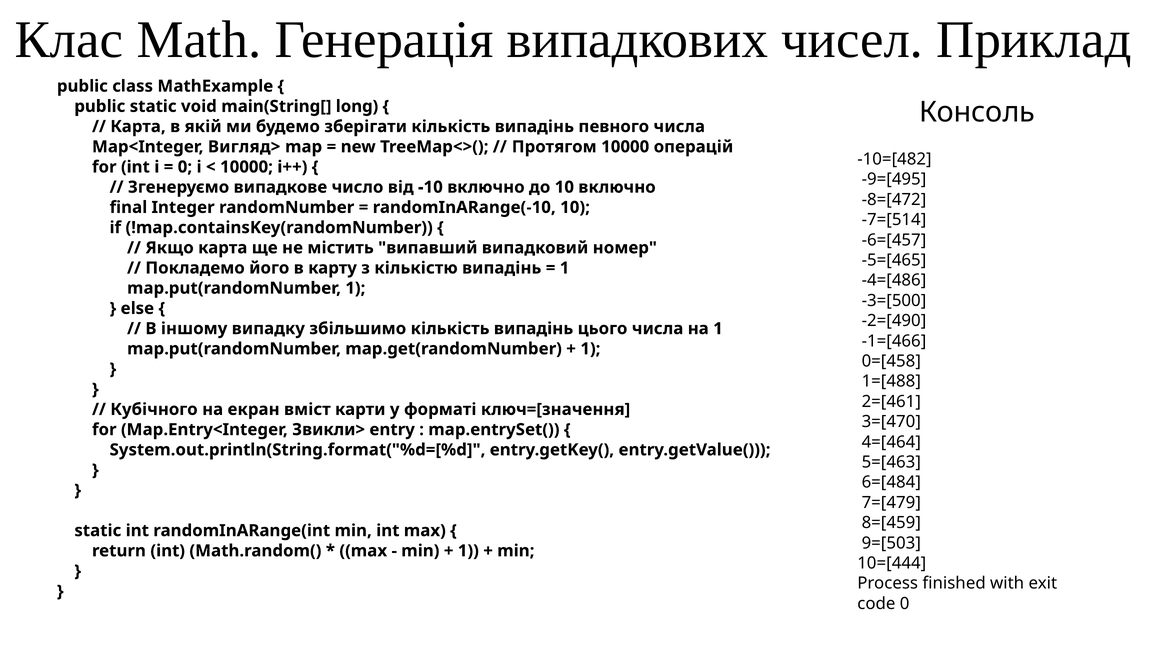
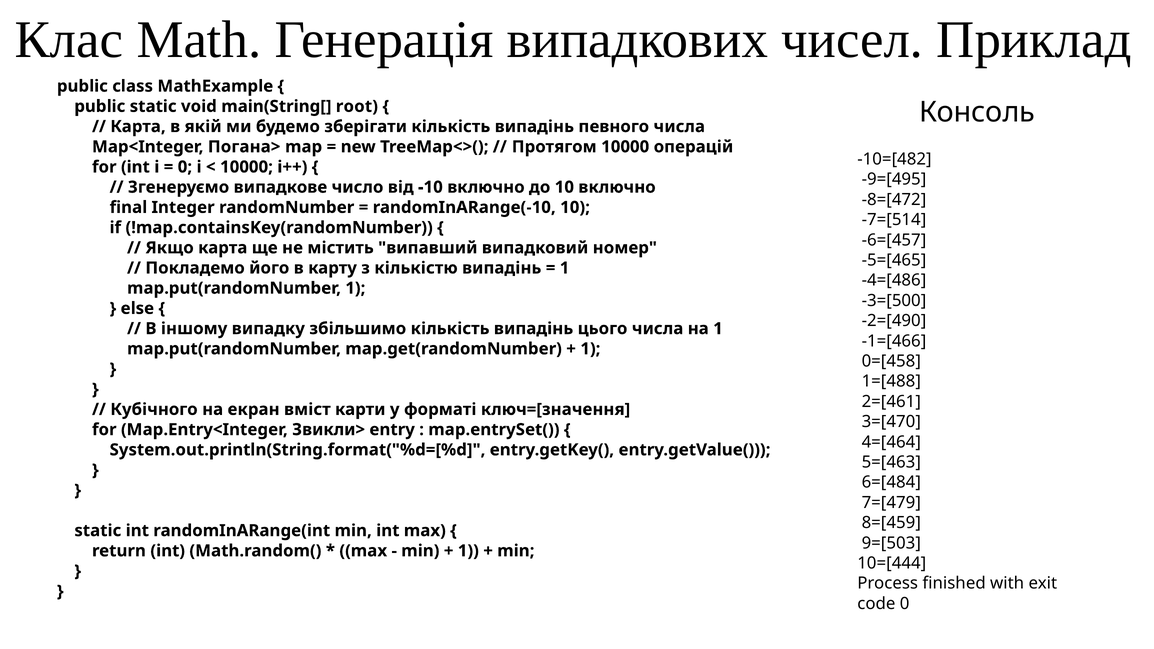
long: long -> root (357, 106)
Вигляд>: Вигляд> -> Погана> (244, 147)
